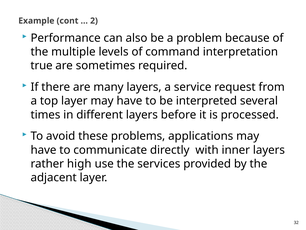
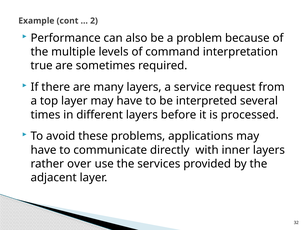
high: high -> over (79, 163)
